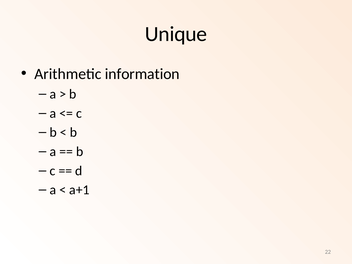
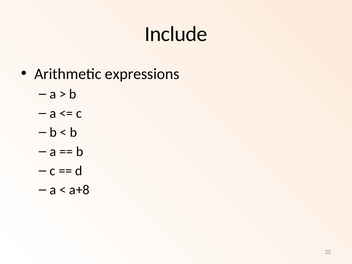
Unique: Unique -> Include (176, 34)
information: information -> expressions (142, 74)
a+1: a+1 -> a+8 (79, 190)
